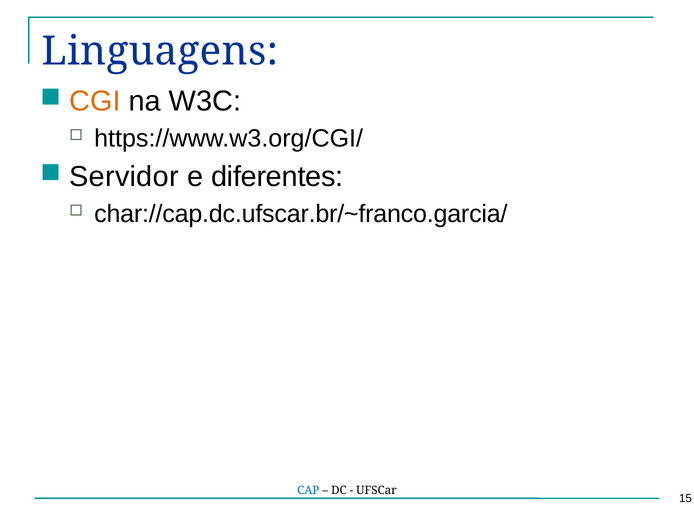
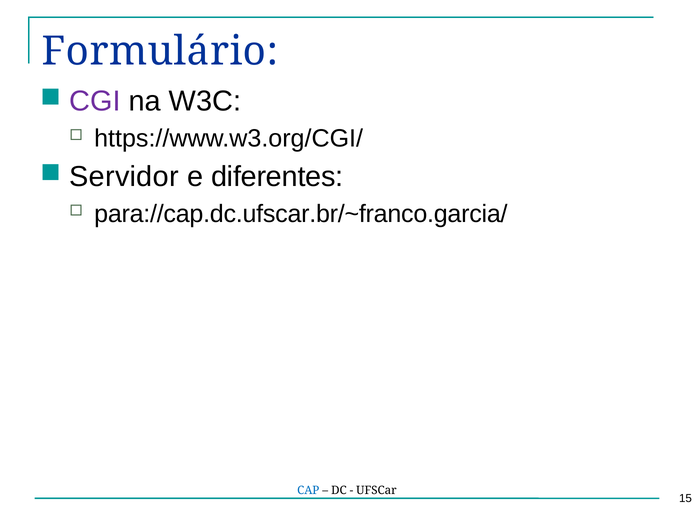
Linguagens: Linguagens -> Formulário (160, 52)
CGI colour: orange -> purple (95, 101)
char://cap.dc.ufscar.br/~franco.garcia/: char://cap.dc.ufscar.br/~franco.garcia/ -> para://cap.dc.ufscar.br/~franco.garcia/ (301, 214)
